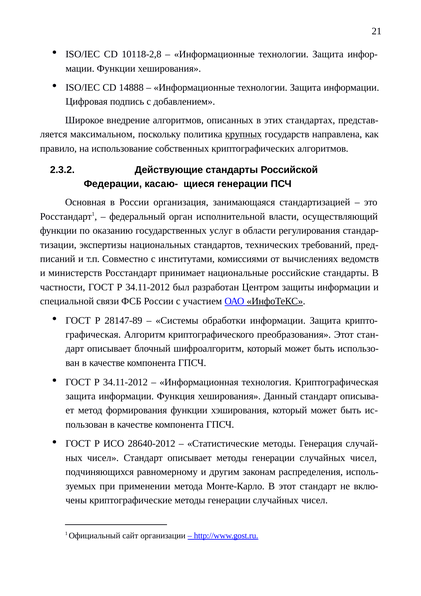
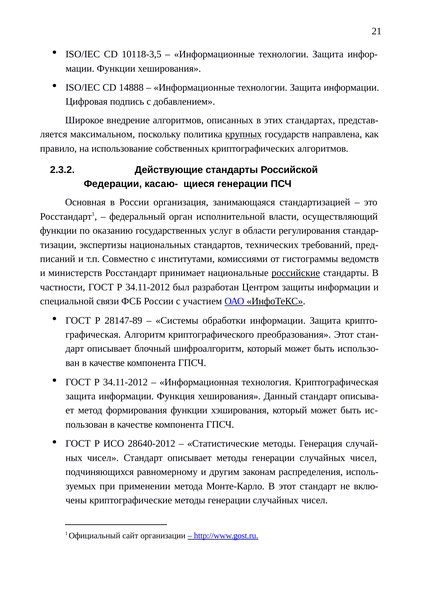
10118-2,8: 10118-2,8 -> 10118-3,5 (142, 54)
вычислениях: вычислениях -> гистограммы (310, 259)
российские underline: none -> present (296, 273)
